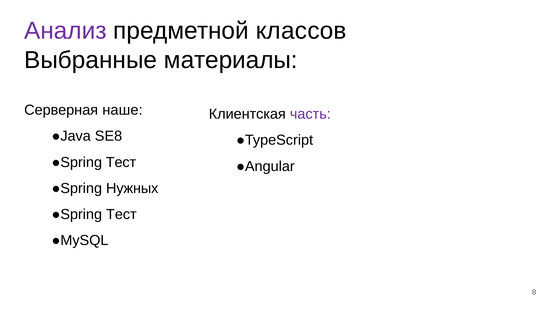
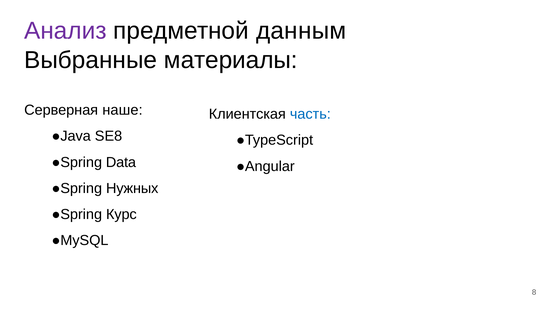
классов: классов -> данным (301, 31)
часть colour: purple -> blue (310, 114)
Тест: Тест -> Data (121, 162)
Тест: Тест -> Курс (121, 214)
